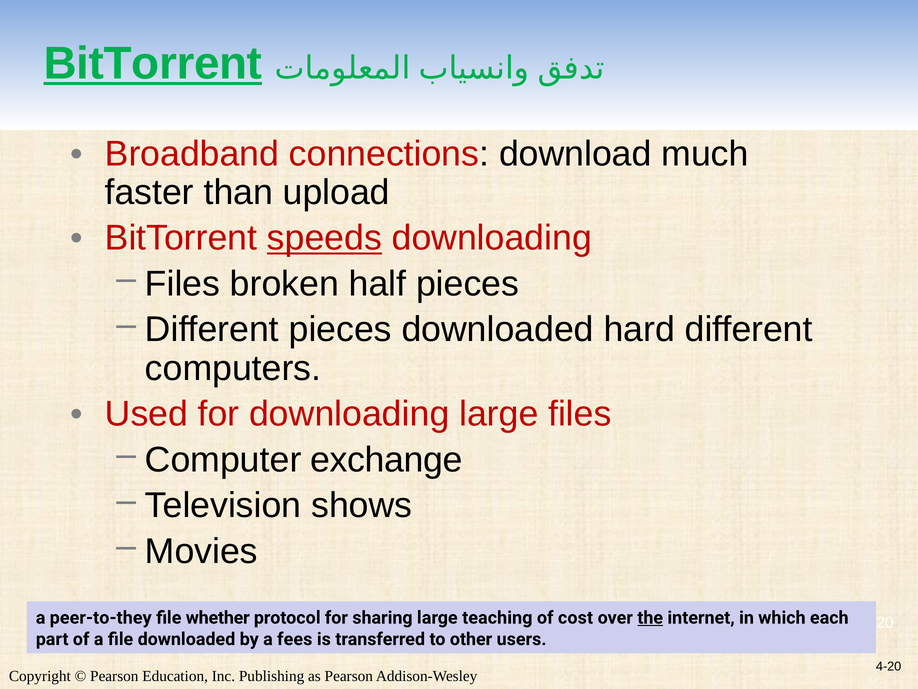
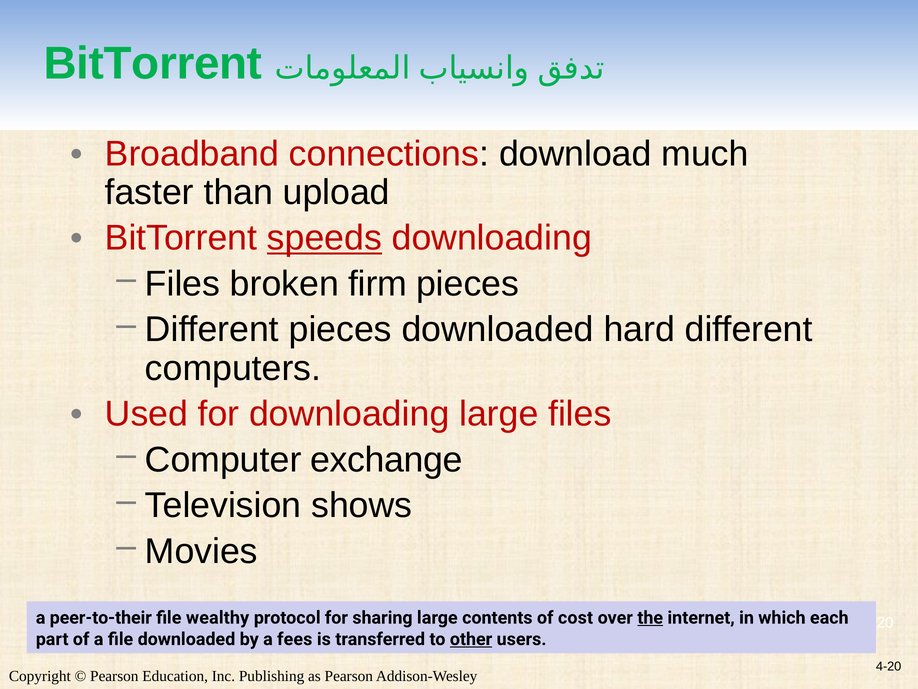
BitTorrent underline: present -> none (153, 64)
half: half -> firm (378, 284)
peer-to-they: peer-to-they -> peer-to-their (101, 617)
whether: whether -> wealthy (218, 617)
teaching: teaching -> contents (497, 617)
other underline: none -> present (471, 639)
